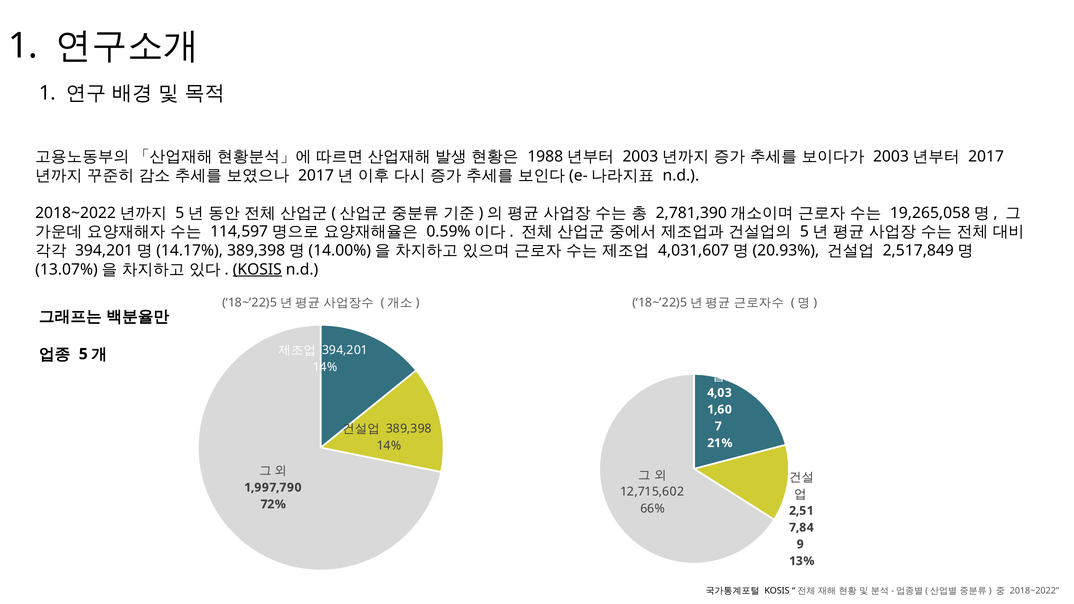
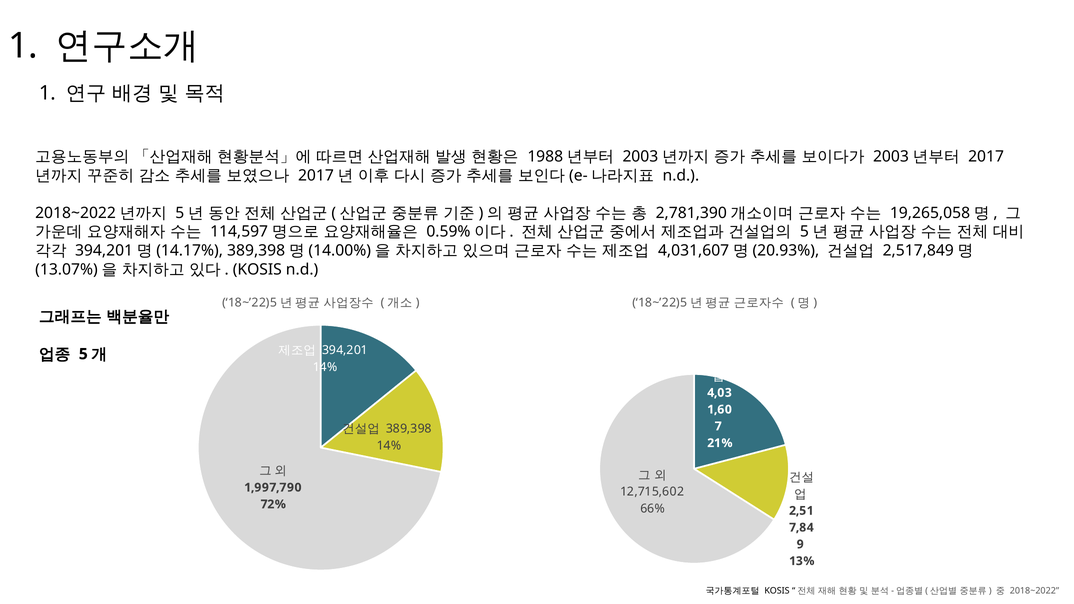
KOSIS underline: present -> none (257, 269)
